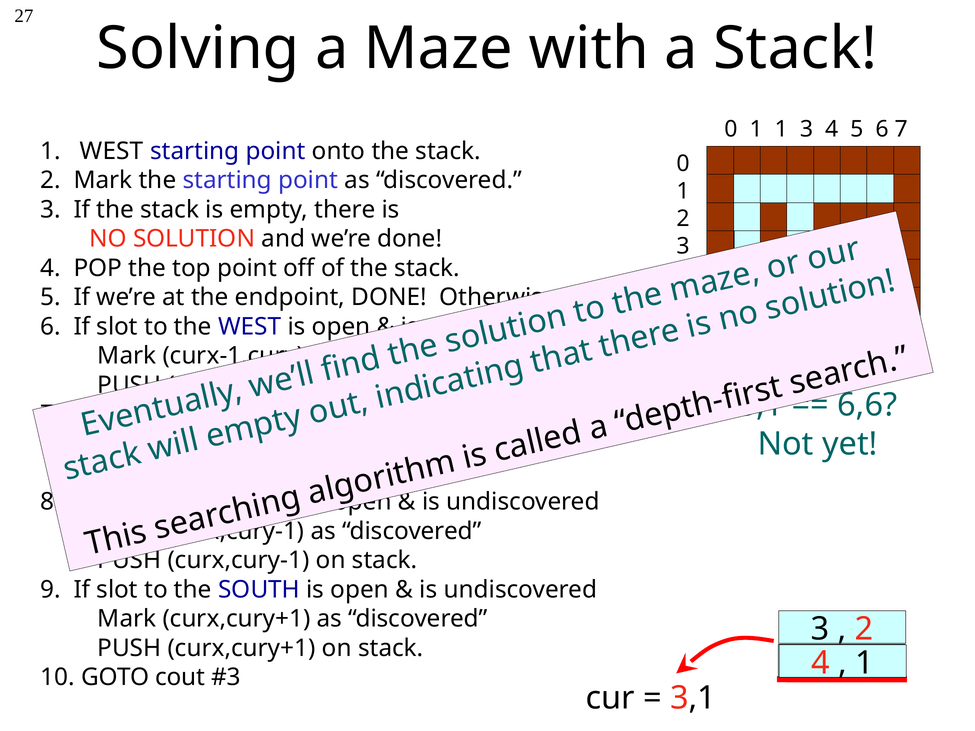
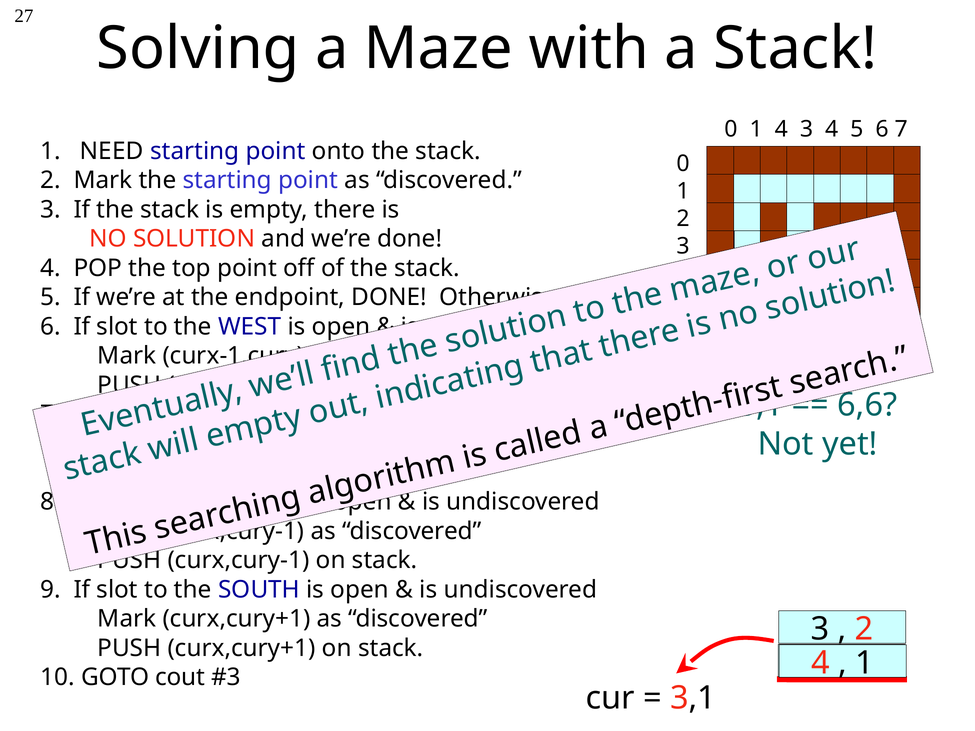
0 1 1: 1 -> 4 (781, 129)
1 WEST: WEST -> NEED (112, 151)
